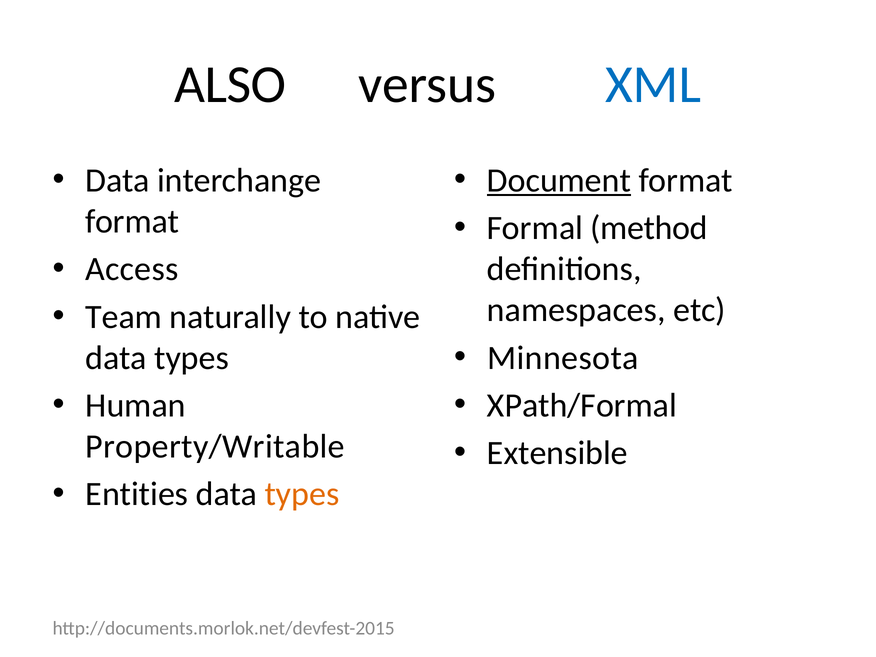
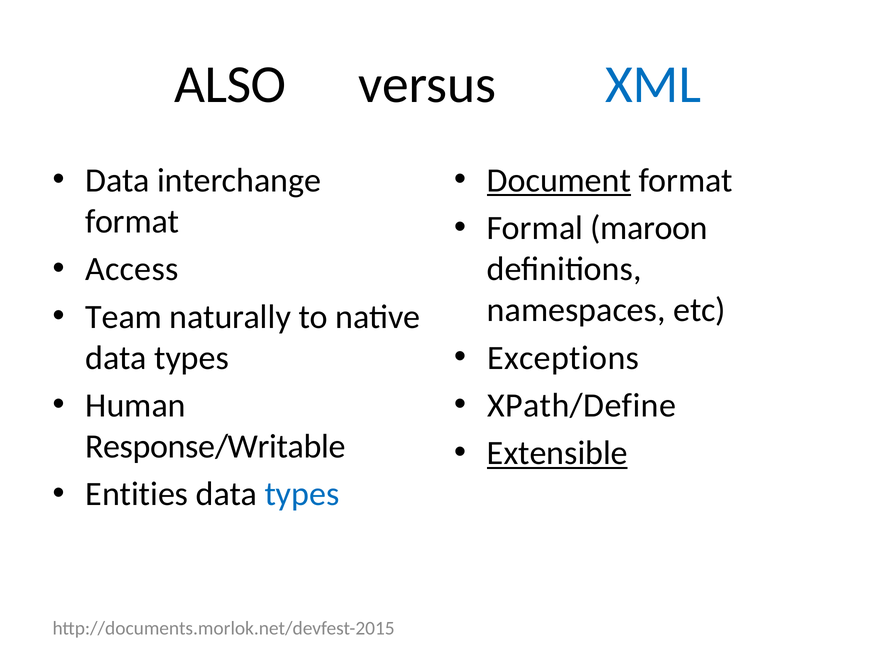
method: method -> maroon (649, 228)
Minnesota: Minnesota -> Exceptions (563, 358)
XPath/Formal: XPath/Formal -> XPath/Define (582, 406)
Property/Writable: Property/Writable -> Response/Writable (215, 446)
Extensible underline: none -> present (557, 453)
types colour: orange -> blue (302, 494)
